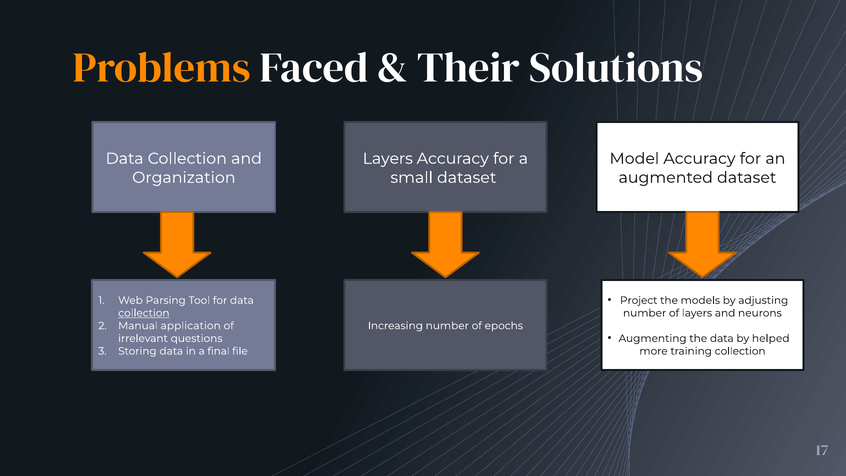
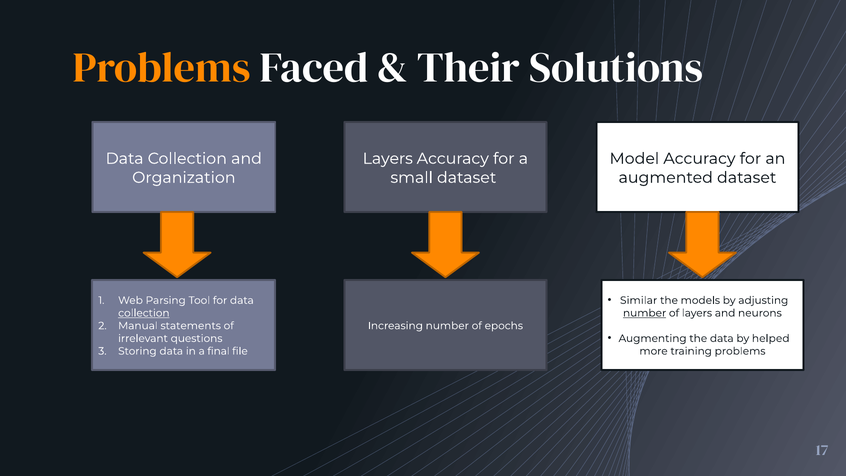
Project: Project -> Similar (639, 300)
number underline: none -> present (645, 313)
application: application -> statements (191, 326)
training collection: collection -> problems (740, 351)
